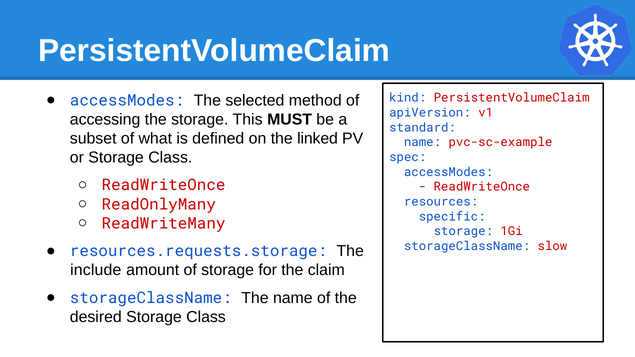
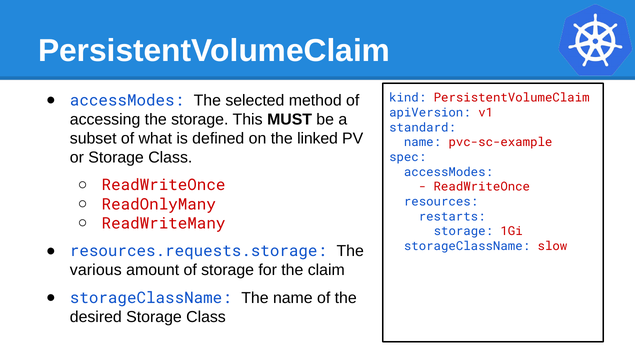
specific: specific -> restarts (452, 217)
include: include -> various (96, 270)
